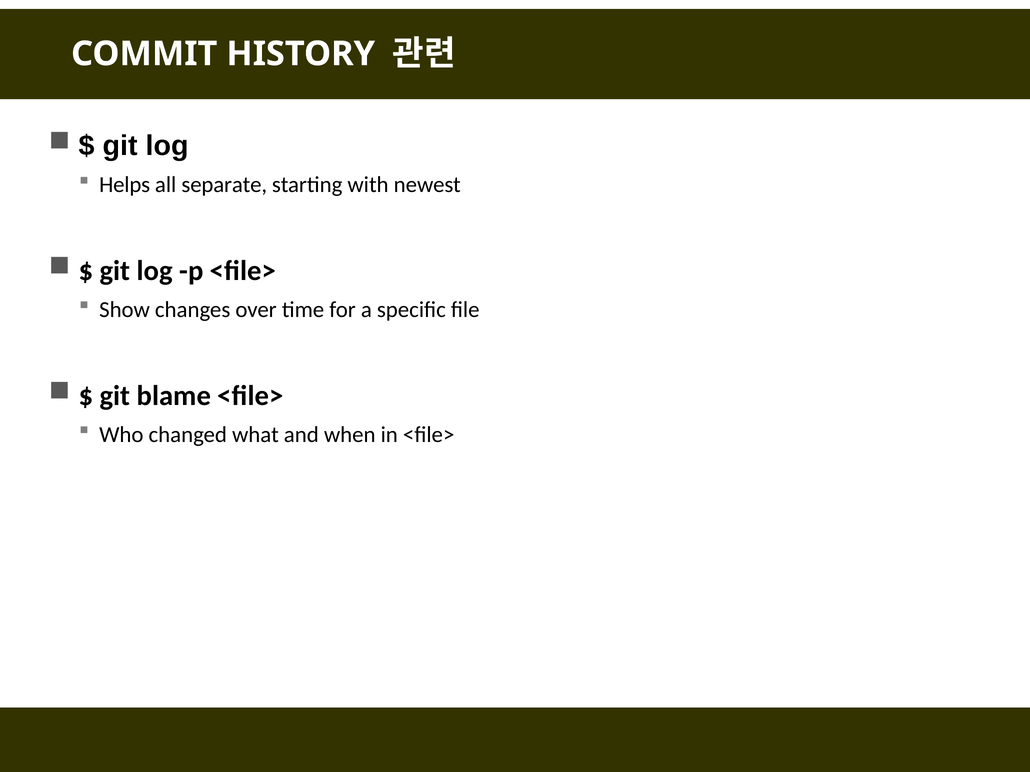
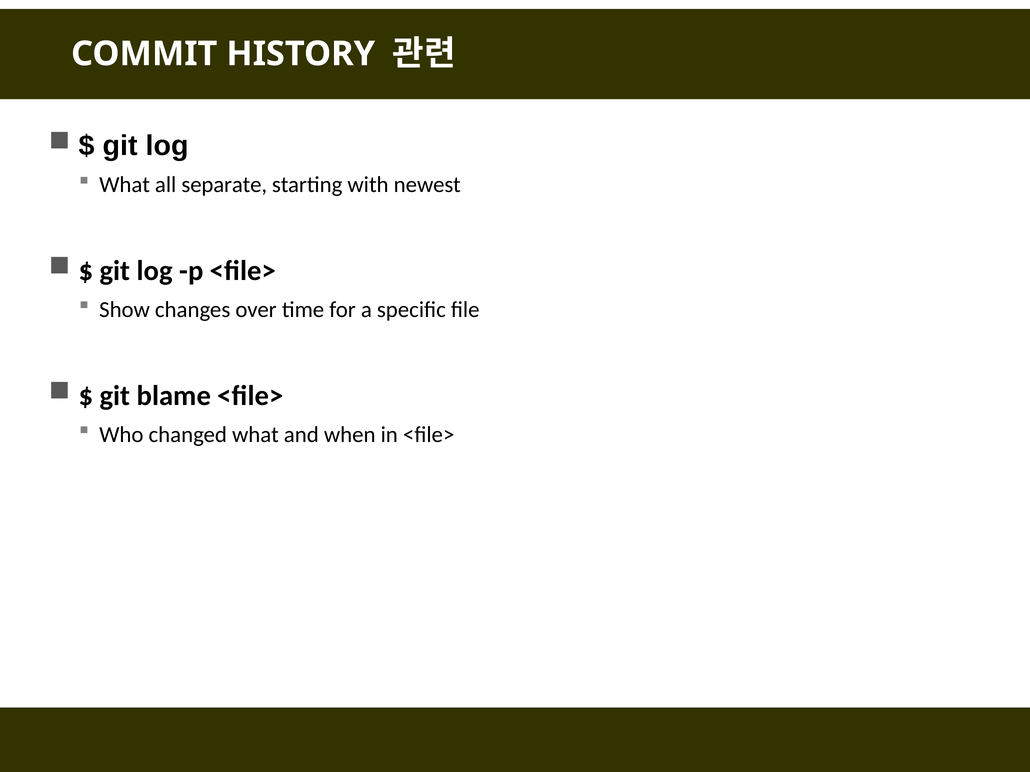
Helps: Helps -> What (125, 185)
